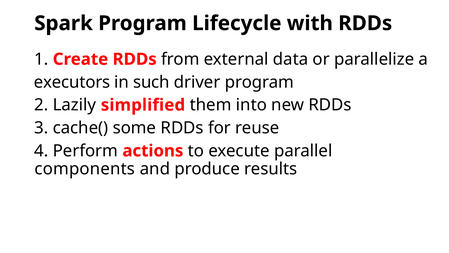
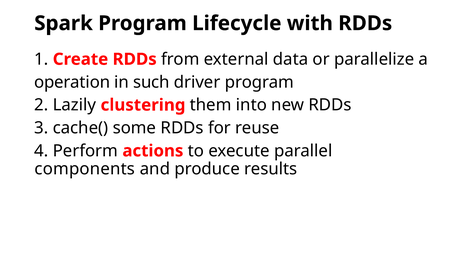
executors: executors -> operation (72, 82)
simplified: simplified -> clustering (143, 105)
